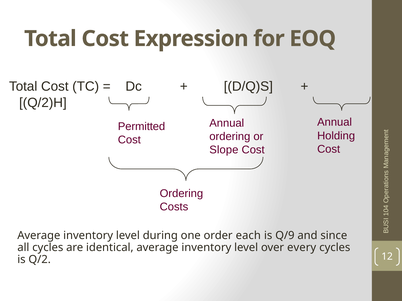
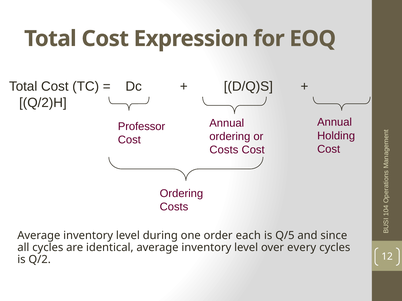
Permitted: Permitted -> Professor (142, 127)
Slope: Slope -> Costs (224, 150)
Q/9: Q/9 -> Q/5 (285, 236)
